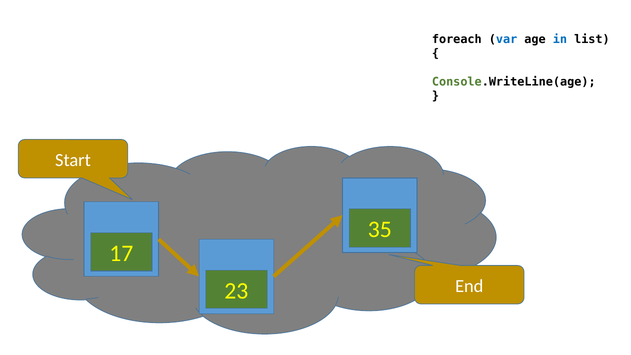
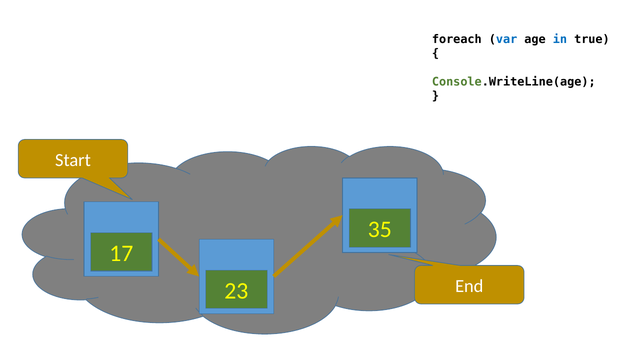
list: list -> true (592, 39)
